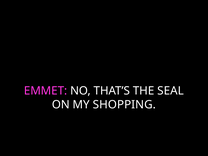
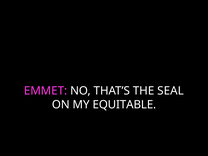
SHOPPING: SHOPPING -> EQUITABLE (124, 105)
